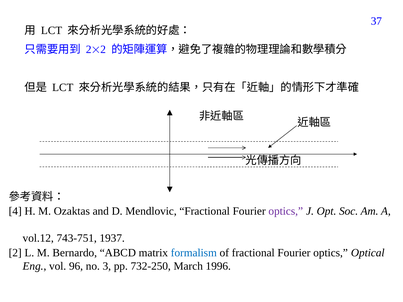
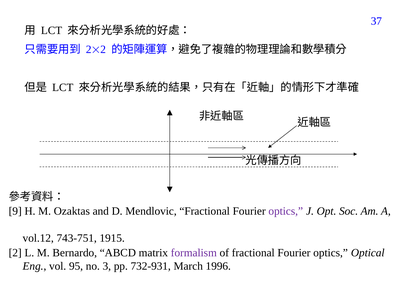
4: 4 -> 9 (15, 211)
1937: 1937 -> 1915 (112, 238)
formalism colour: blue -> purple (194, 253)
96: 96 -> 95 (76, 266)
732-250: 732-250 -> 732-931 (151, 266)
